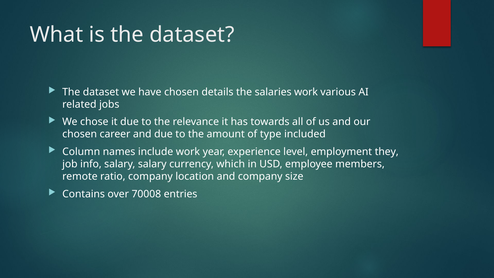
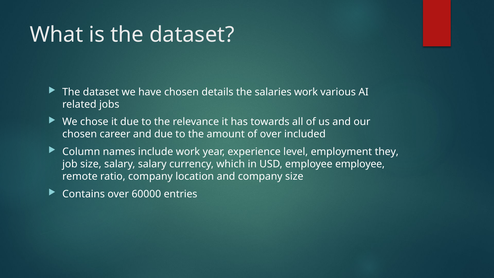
of type: type -> over (271, 134)
job info: info -> size (91, 164)
employee members: members -> employee (360, 164)
70008: 70008 -> 60000 (146, 194)
